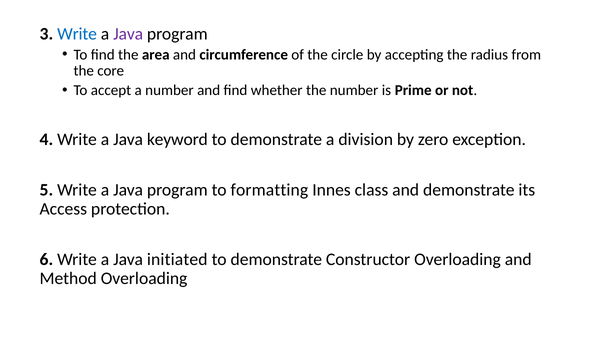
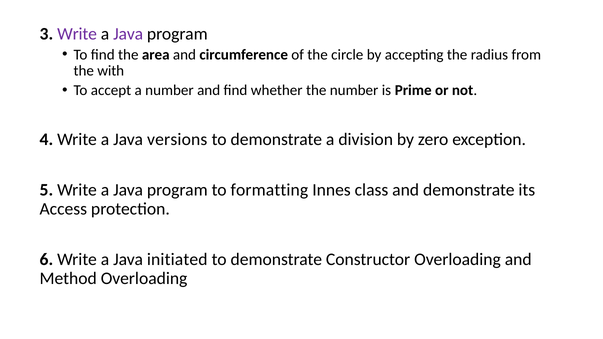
Write colour: blue -> purple (77, 34)
core: core -> with (111, 71)
keyword: keyword -> versions (177, 139)
